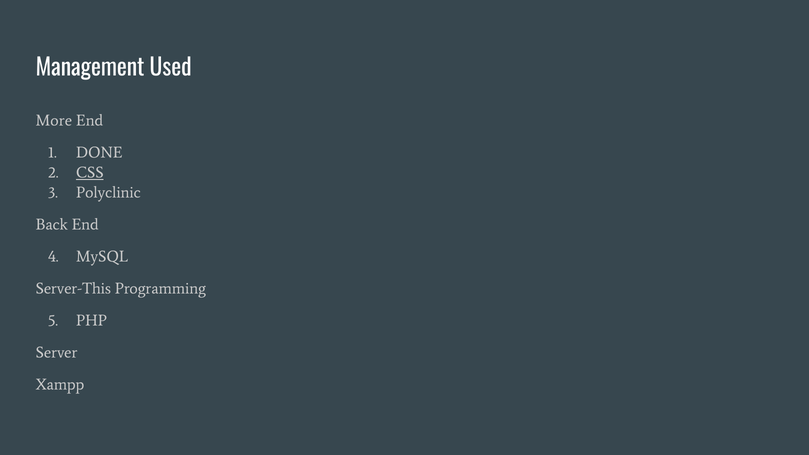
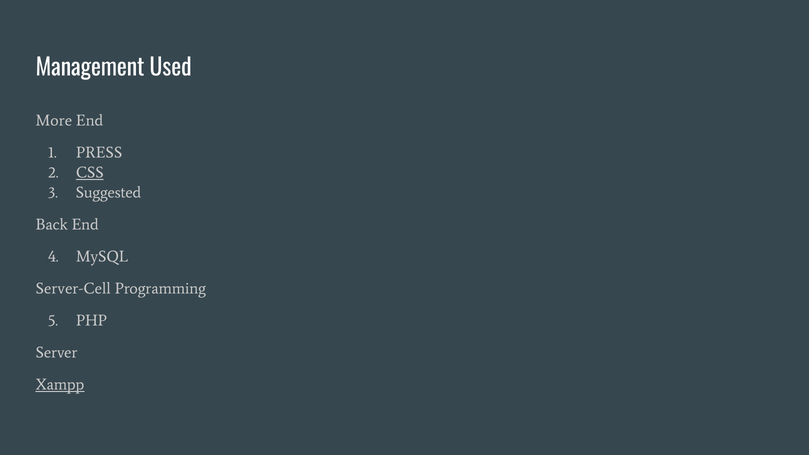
DONE: DONE -> PRESS (99, 153)
Polyclinic: Polyclinic -> Suggested (108, 193)
Server-This: Server-This -> Server-Cell (73, 289)
Xampp underline: none -> present (60, 385)
